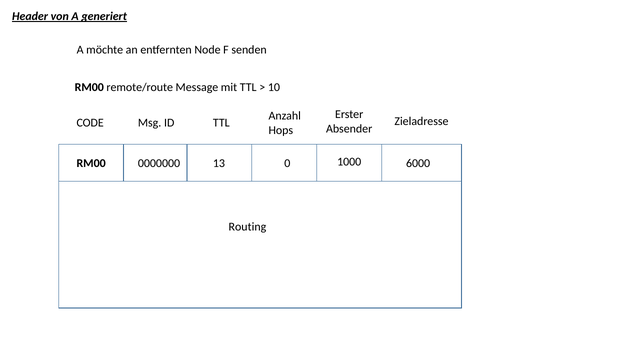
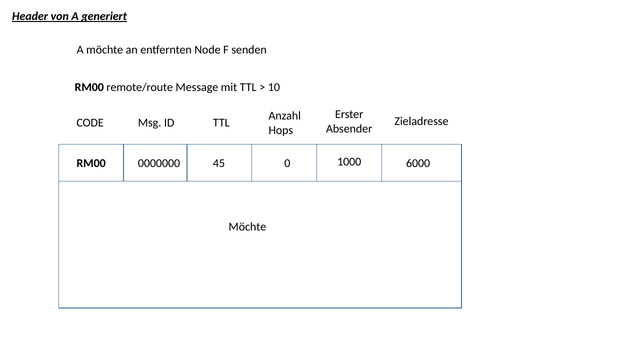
13: 13 -> 45 (219, 163)
Routing: Routing -> Möchte (247, 227)
